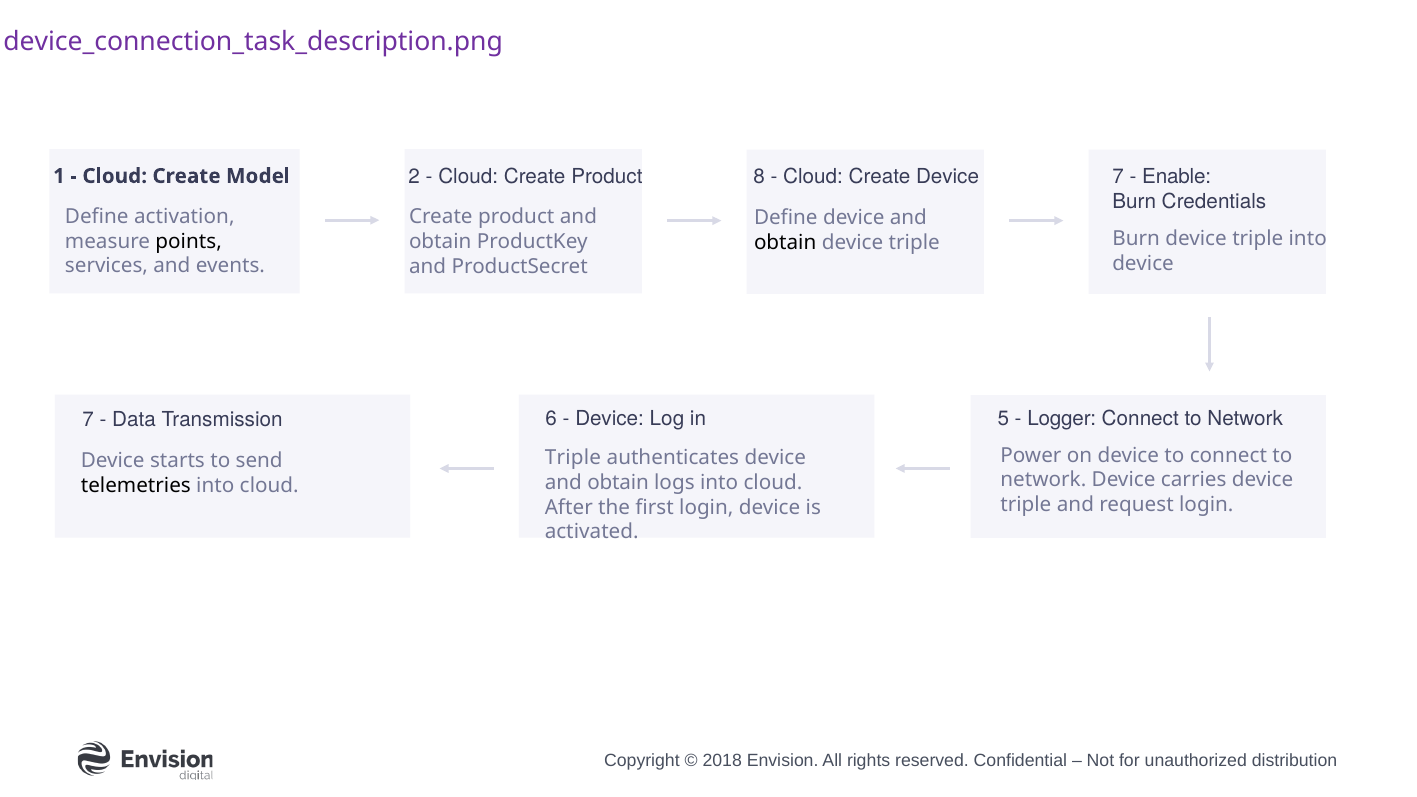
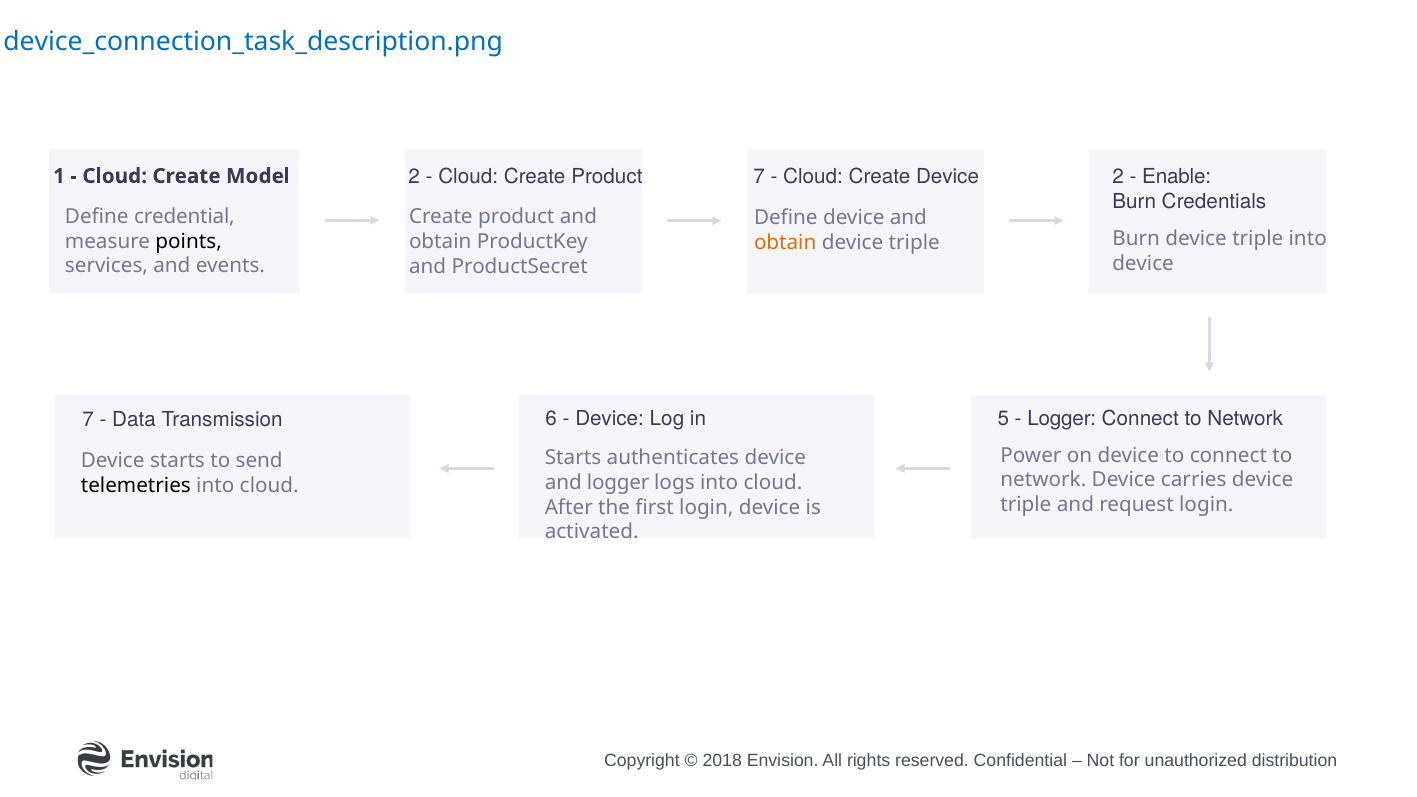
device_connection_task_description.png colour: purple -> blue (253, 42)
Product 8: 8 -> 7 (759, 176)
Device 7: 7 -> 2 (1118, 177)
activation: activation -> credential (184, 217)
obtain colour: black -> orange (785, 242)
Triple: Triple -> Starts (573, 458)
obtain: obtain -> logger (618, 483)
